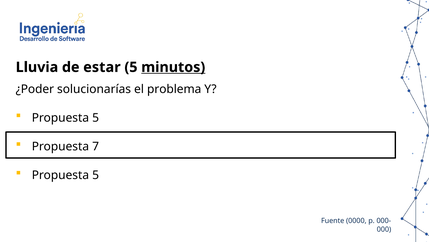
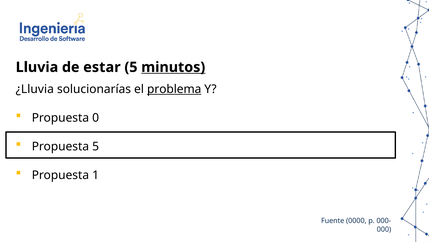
¿Poder: ¿Poder -> ¿Lluvia (35, 89)
problema underline: none -> present (174, 89)
5: 5 -> 0 (96, 118)
Propuesta 7: 7 -> 5 (96, 146)
5: 5 -> 1 (96, 175)
